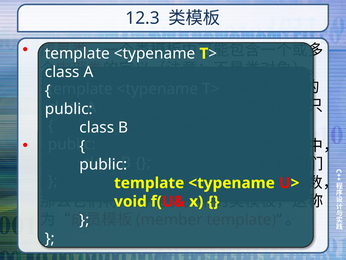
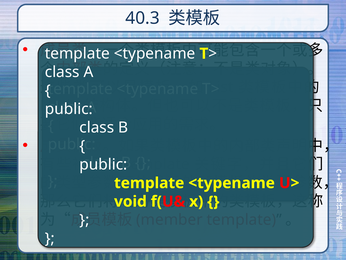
12.3: 12.3 -> 40.3 (143, 18)
